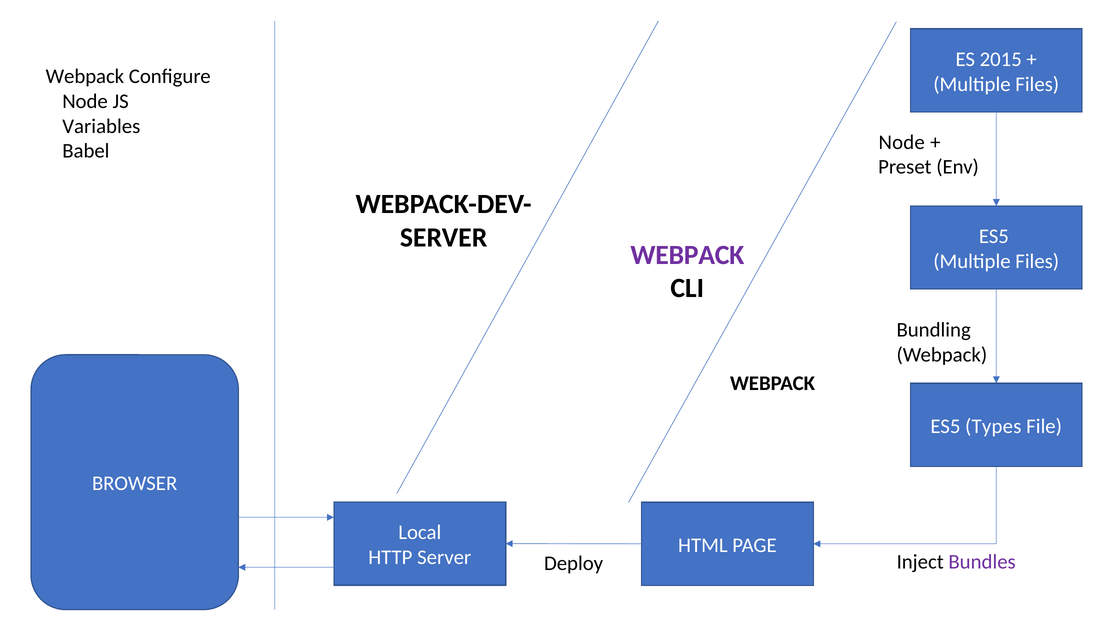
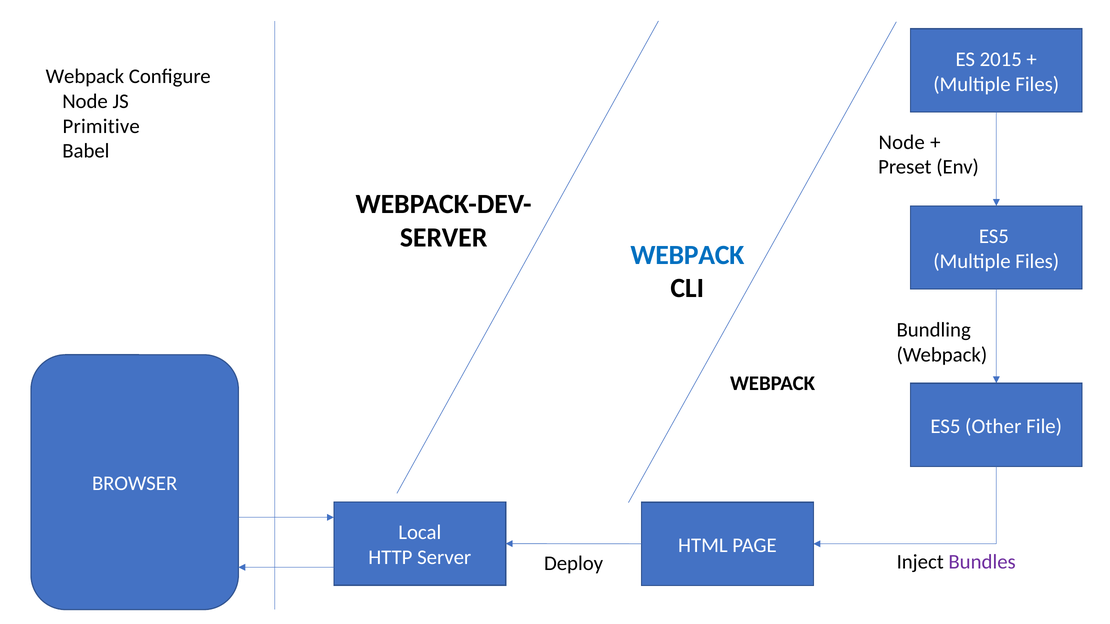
Variables: Variables -> Primitive (101, 126)
WEBPACK colour: purple -> blue (687, 255)
Types: Types -> Other (993, 426)
